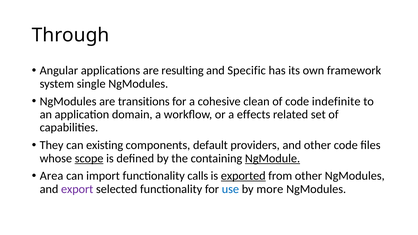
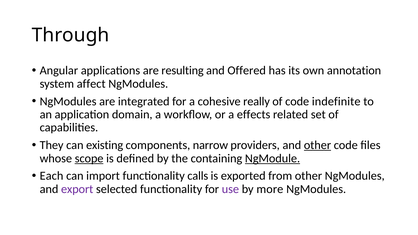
Specific: Specific -> Offered (247, 71)
framework: framework -> annotation (354, 71)
single: single -> affect (91, 84)
transitions: transitions -> integrated (144, 101)
clean: clean -> really (257, 101)
default: default -> narrow (210, 145)
other underline: none -> present (317, 145)
Area: Area -> Each (52, 176)
exported underline: present -> none (243, 176)
use colour: blue -> purple (230, 189)
